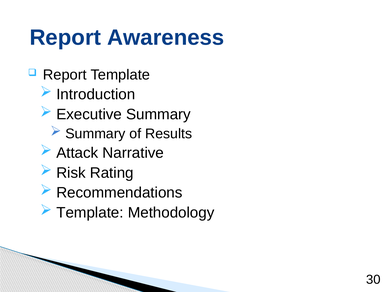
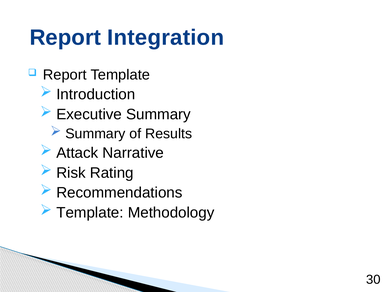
Awareness: Awareness -> Integration (166, 38)
